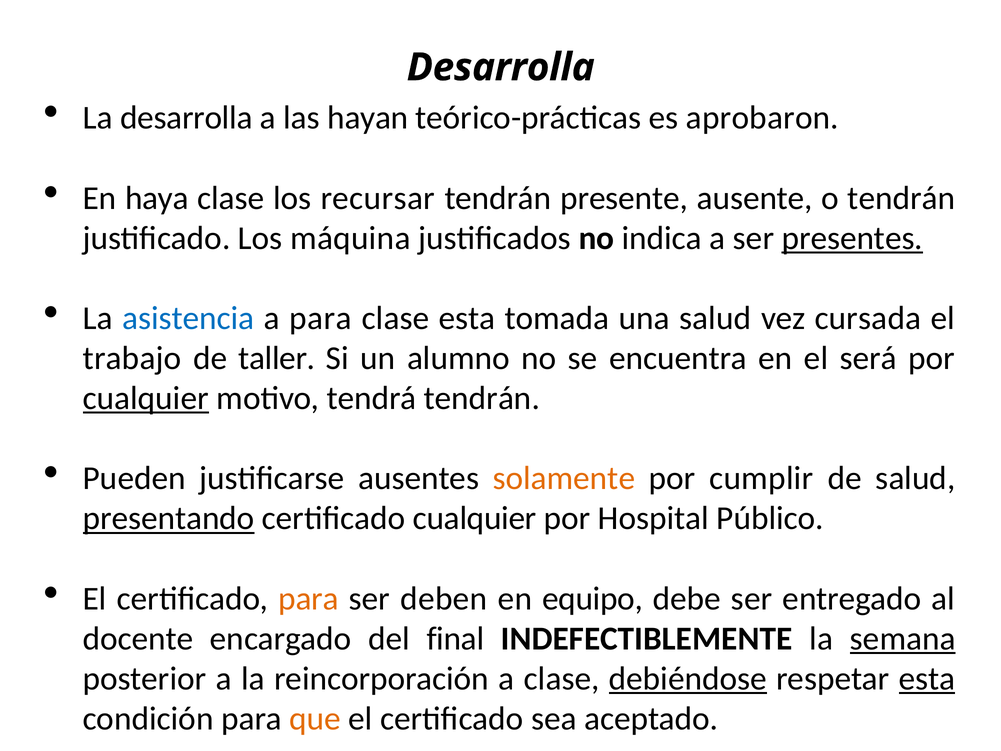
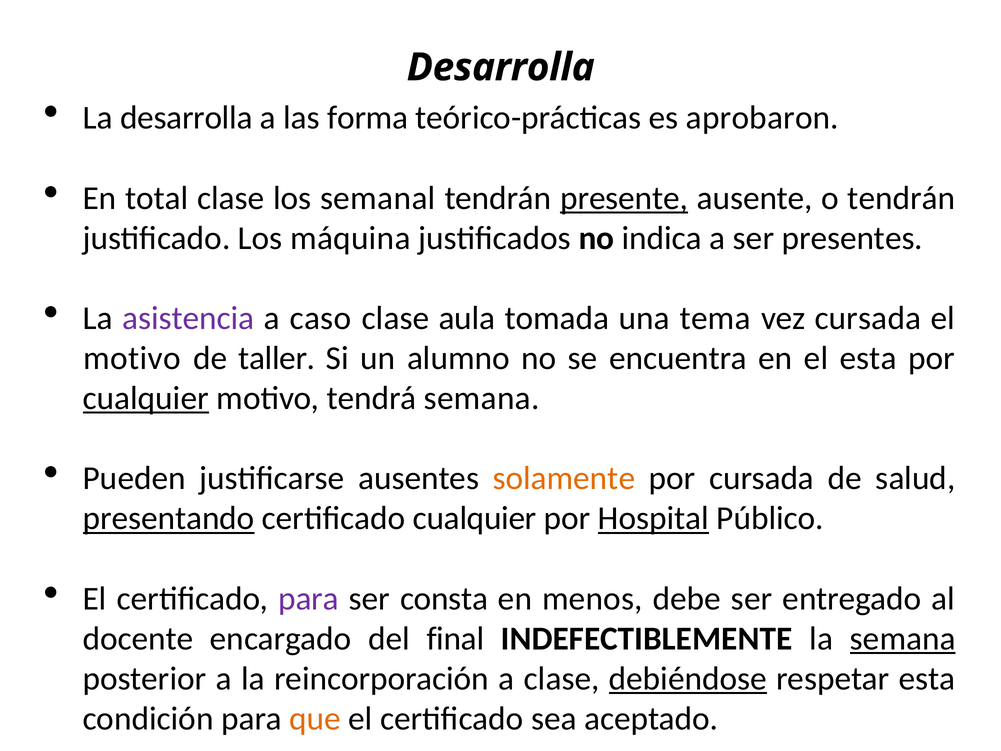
hayan: hayan -> forma (368, 118)
haya: haya -> total (157, 198)
recursar: recursar -> semanal (378, 198)
presente underline: none -> present (624, 198)
presentes underline: present -> none (852, 238)
asistencia colour: blue -> purple (188, 318)
a para: para -> caso (321, 318)
clase esta: esta -> aula (467, 318)
una salud: salud -> tema (715, 318)
trabajo: trabajo -> motivo (132, 358)
el será: será -> esta (868, 358)
tendrá tendrán: tendrán -> semana (482, 398)
por cumplir: cumplir -> cursada (762, 478)
Hospital underline: none -> present (653, 518)
para colour: orange -> purple (308, 598)
deben: deben -> consta (444, 598)
equipo: equipo -> menos (592, 598)
esta underline: present -> none (927, 678)
